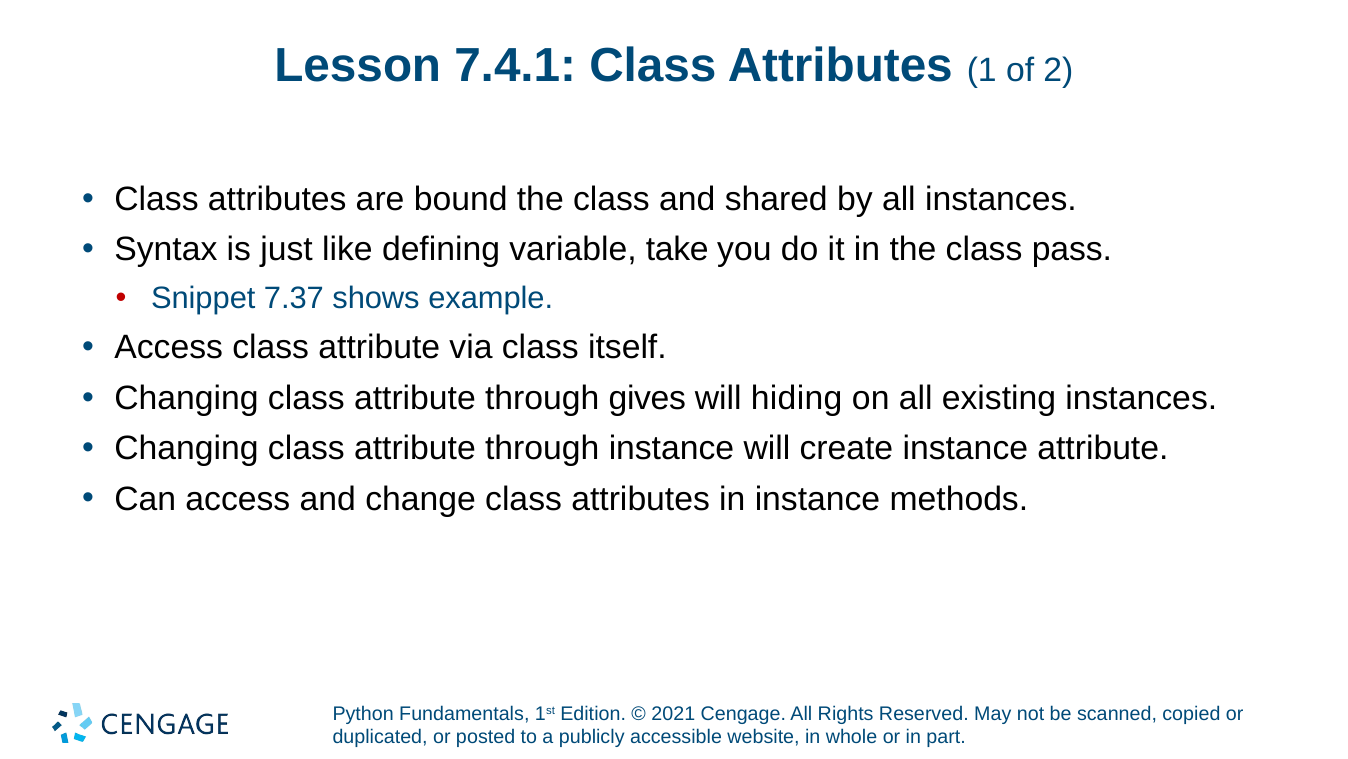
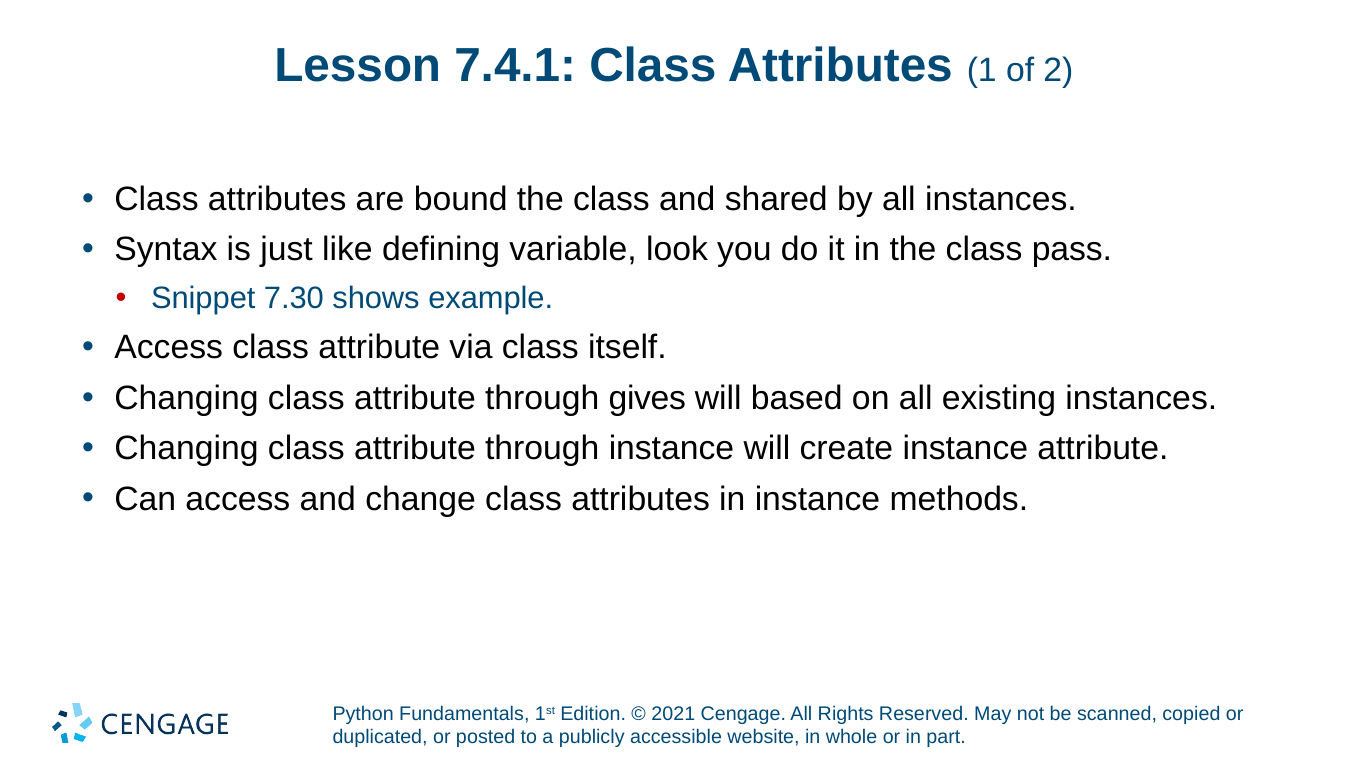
take: take -> look (677, 250)
7.37: 7.37 -> 7.30 (294, 298)
hiding: hiding -> based (797, 398)
